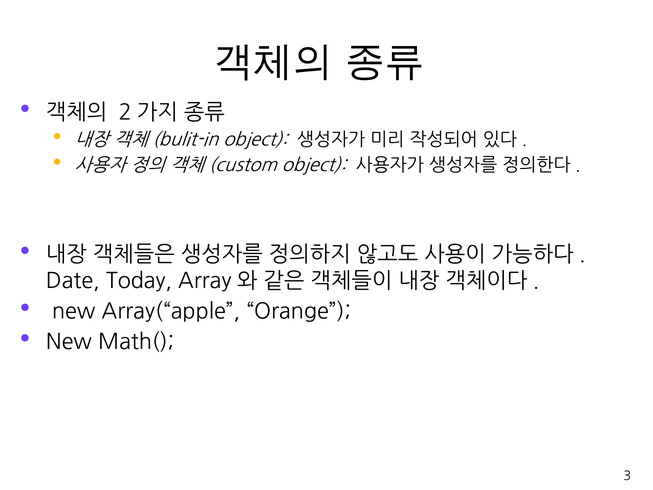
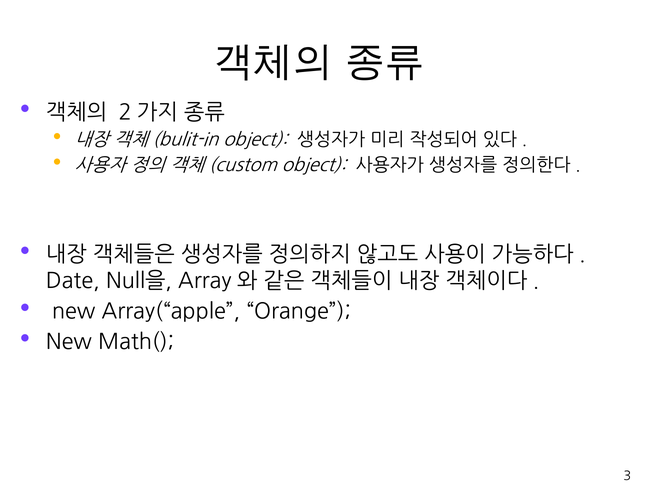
Today: Today -> Null을 (139, 281)
